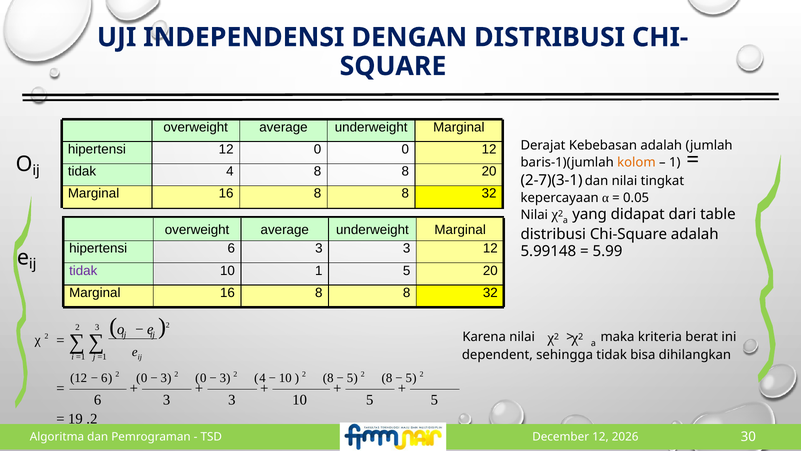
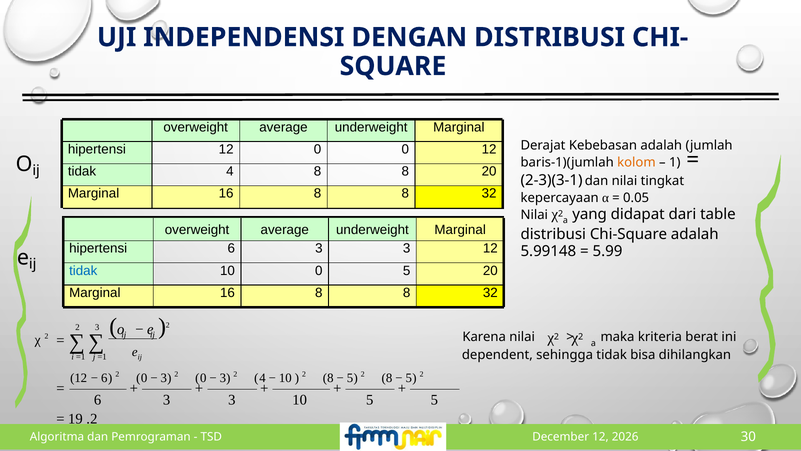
2-7)(3-1: 2-7)(3-1 -> 2-3)(3-1 (552, 180)
tidak colour: purple -> blue (83, 270)
10 1: 1 -> 0 (319, 270)
